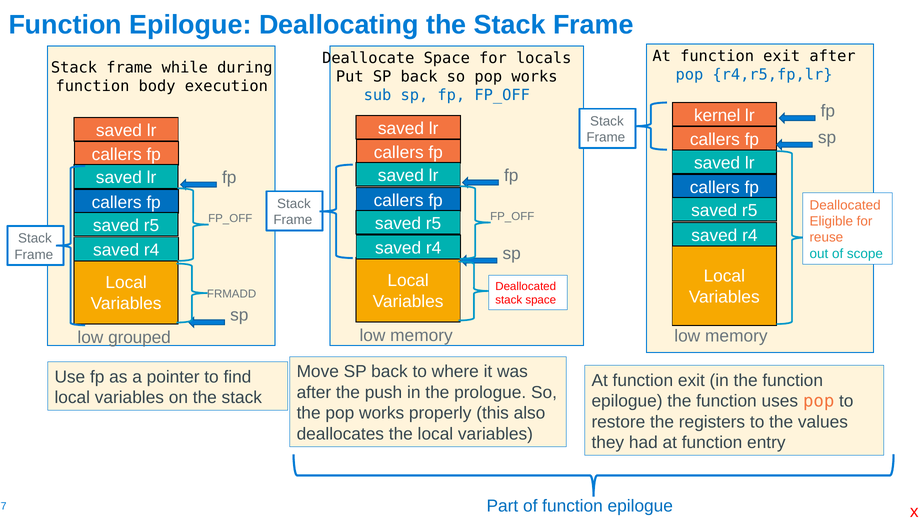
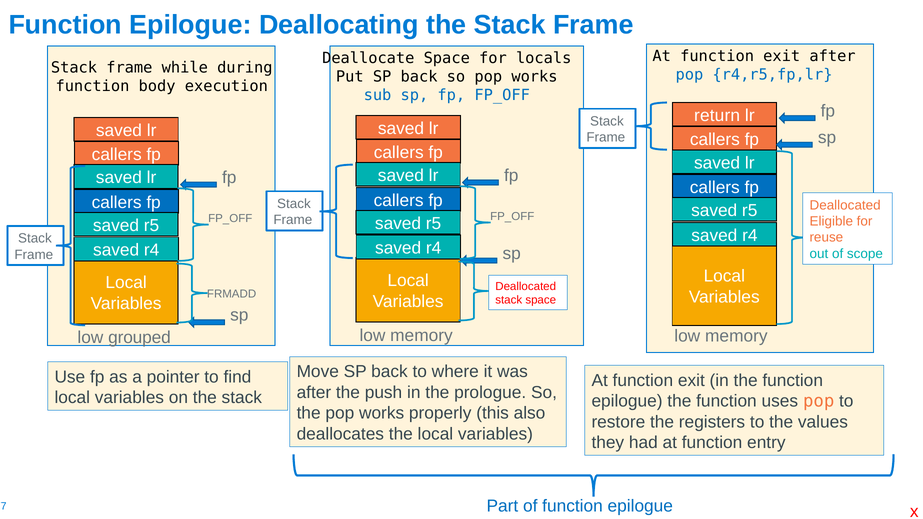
kernel: kernel -> return (717, 116)
